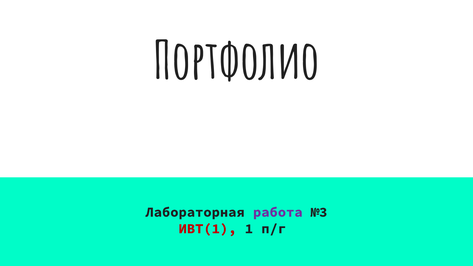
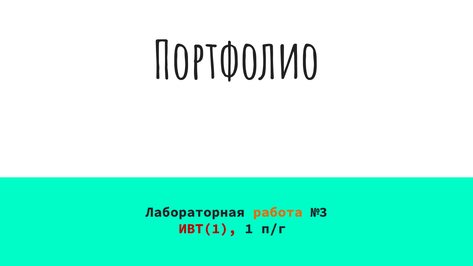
работа colour: purple -> orange (278, 212)
